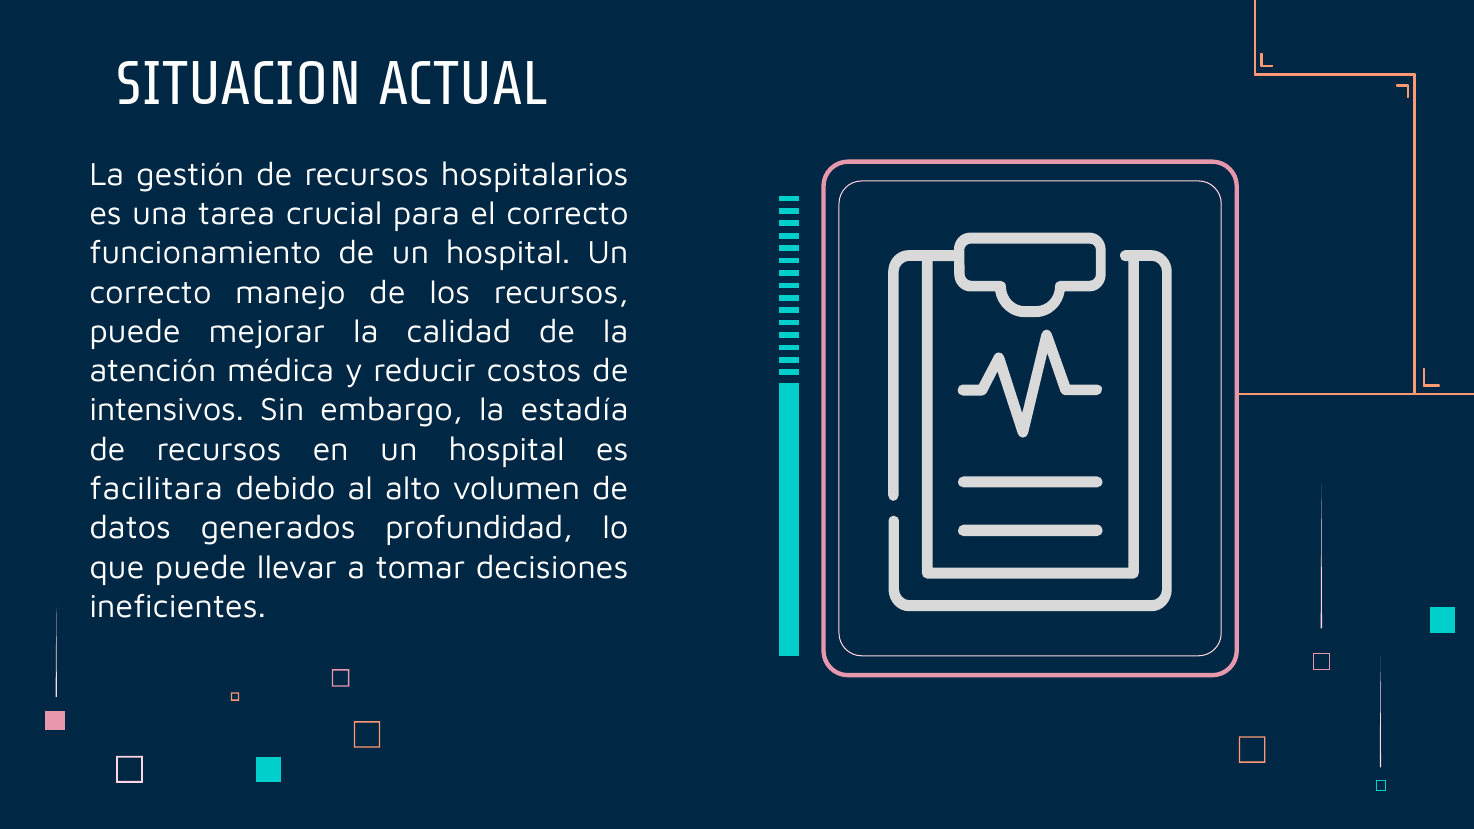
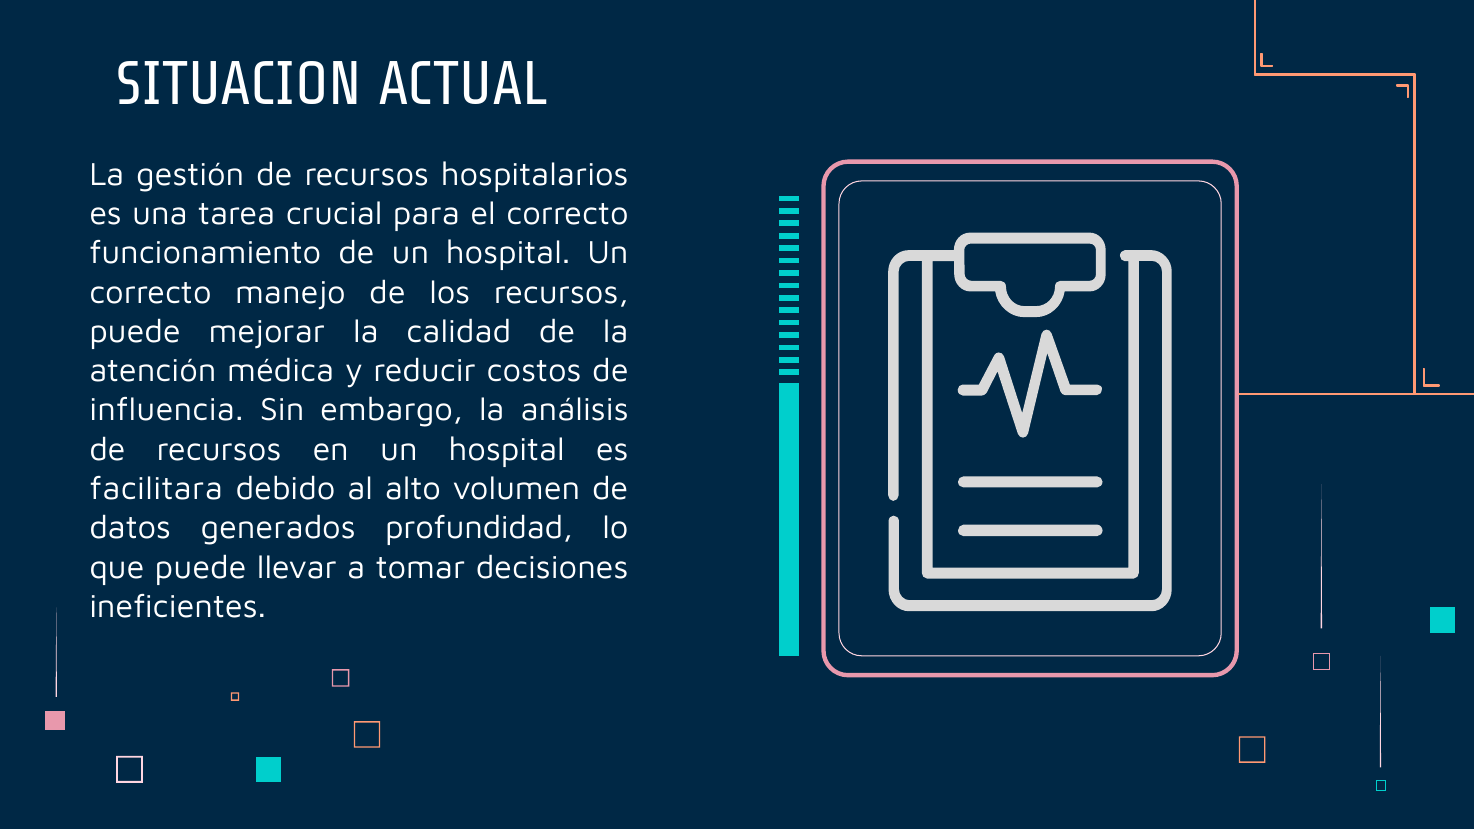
intensivos: intensivos -> influencia (166, 410)
estadía: estadía -> análisis (575, 410)
